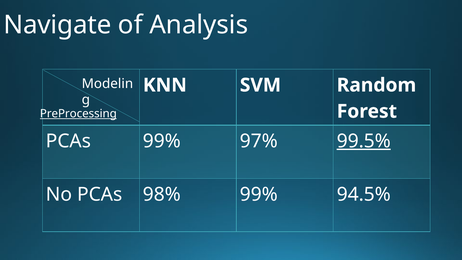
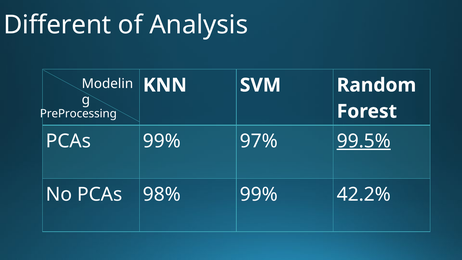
Navigate: Navigate -> Different (57, 25)
PreProcessing underline: present -> none (78, 114)
94.5%: 94.5% -> 42.2% (364, 194)
